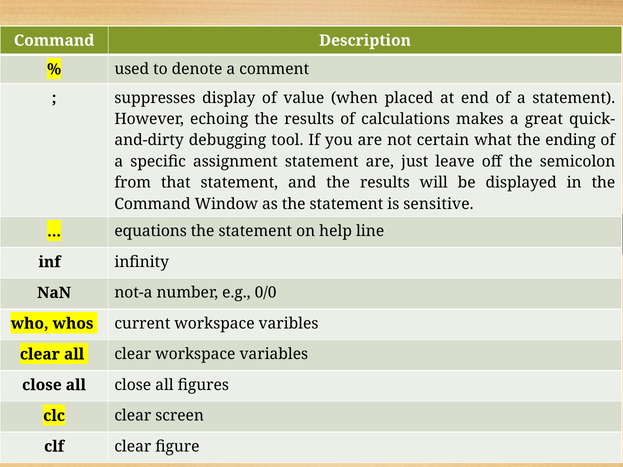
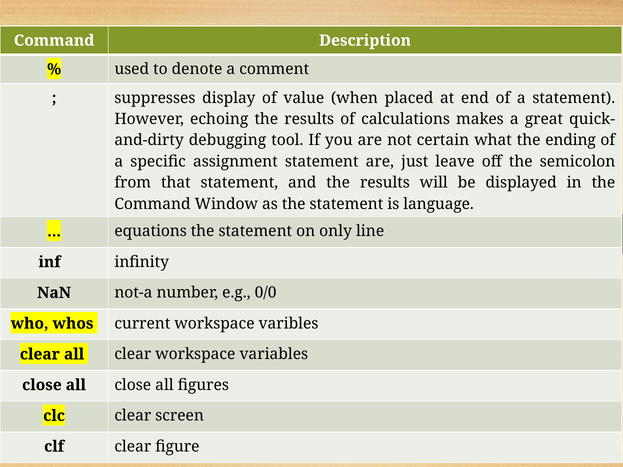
sensitive: sensitive -> language (439, 204)
help: help -> only (336, 231)
